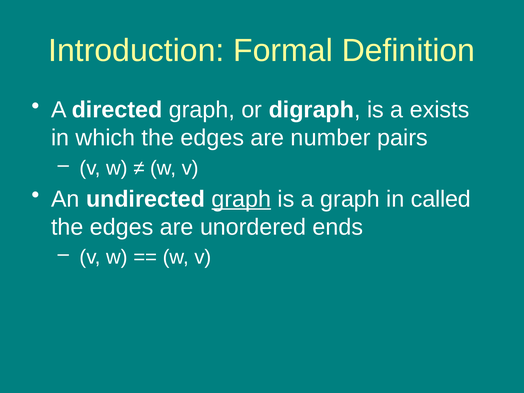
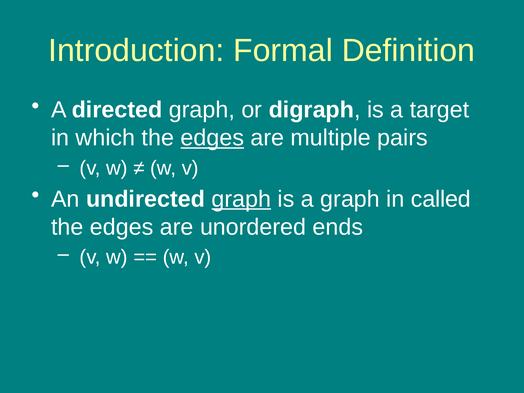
exists: exists -> target (440, 110)
edges underline: none -> present (212, 138)
number: number -> multiple (331, 138)
